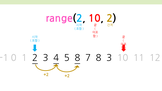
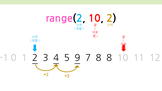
5 8: 8 -> 9 (77, 58)
8 3: 3 -> 8 (109, 58)
